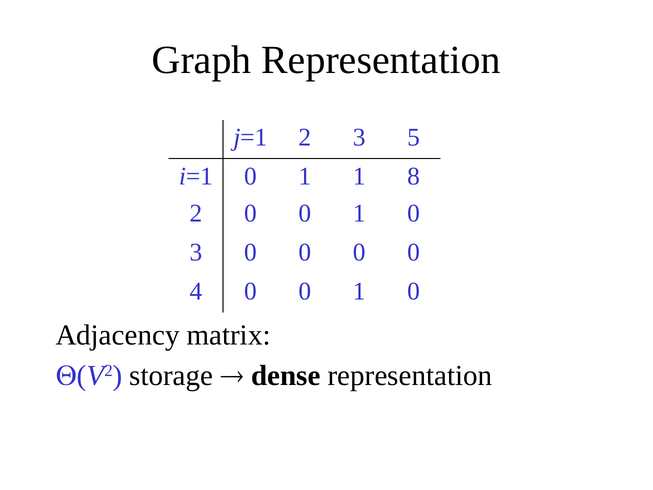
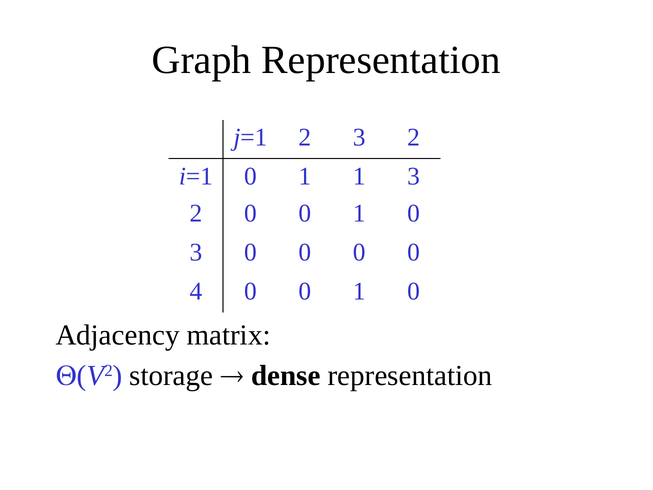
2 3 5: 5 -> 2 (414, 137)
1 8: 8 -> 3 (414, 176)
